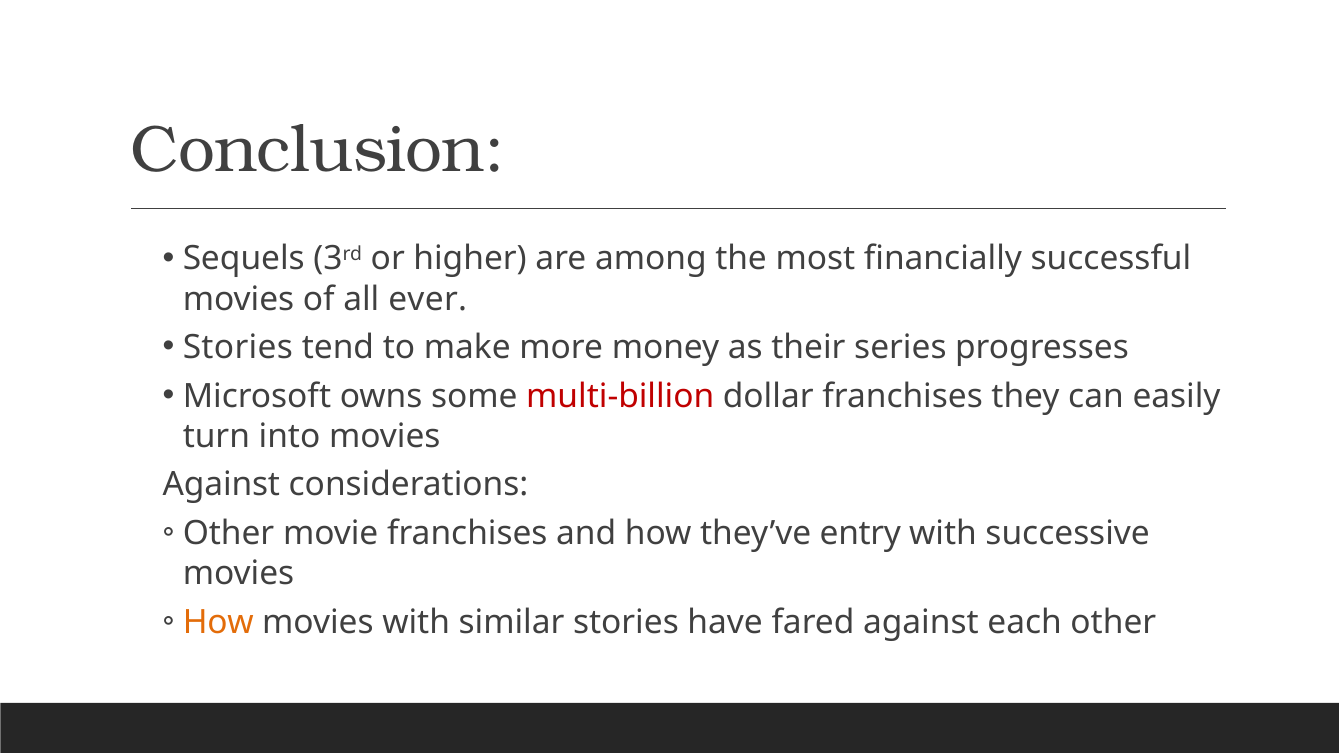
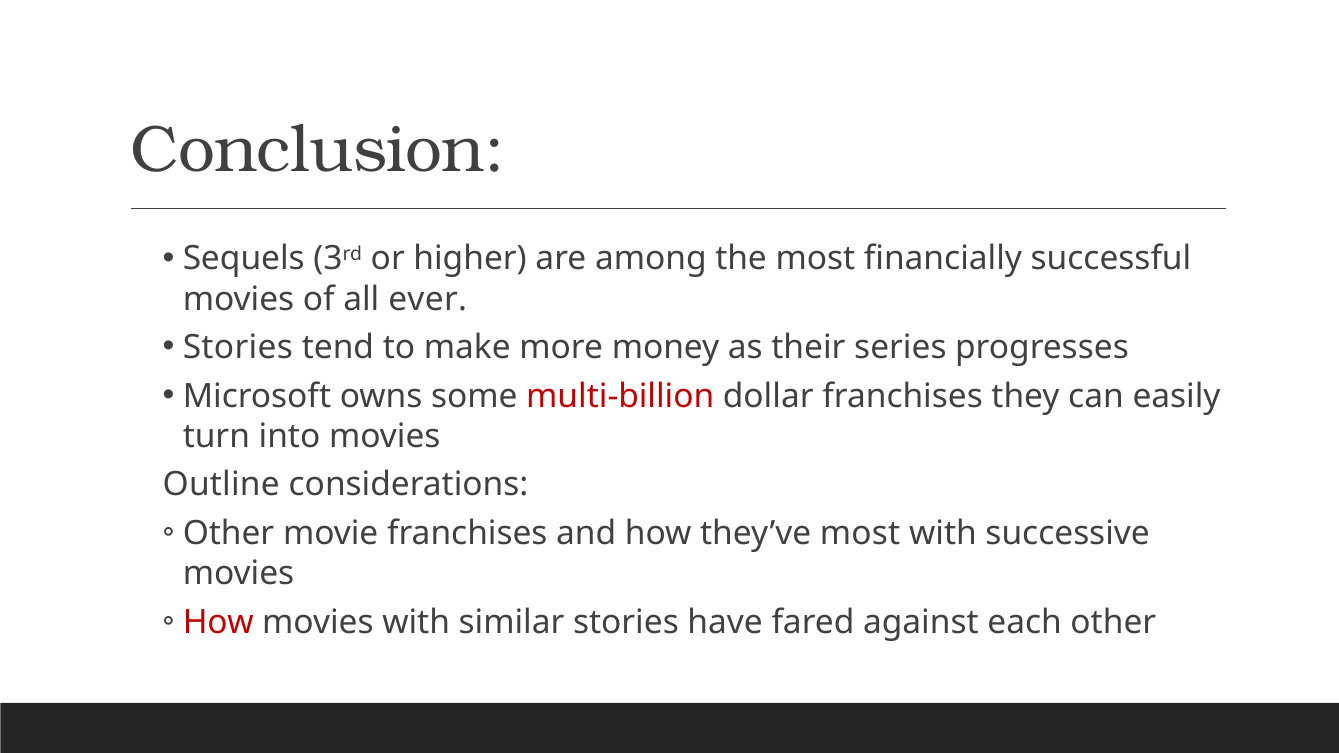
Against: Against -> Outline (221, 485)
they’ve entry: entry -> most (860, 534)
How colour: orange -> red (218, 622)
